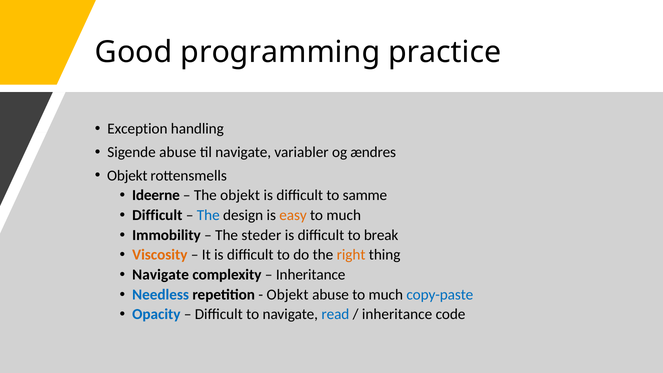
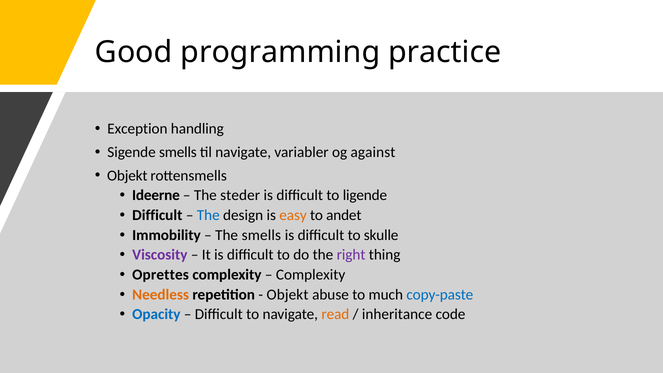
Sigende abuse: abuse -> smells (178, 152)
ændres: ændres -> against (373, 152)
The objekt: objekt -> steder (240, 195)
samme: samme -> ligende (365, 195)
much: much -> andet (344, 215)
The steder: steder -> smells (261, 235)
break: break -> skulle (381, 235)
Viscosity colour: orange -> purple (160, 255)
right colour: orange -> purple (351, 255)
Navigate: Navigate -> Oprettes (161, 275)
Inheritance: Inheritance -> Complexity (311, 275)
Needless colour: blue -> orange (161, 295)
read colour: blue -> orange (335, 314)
